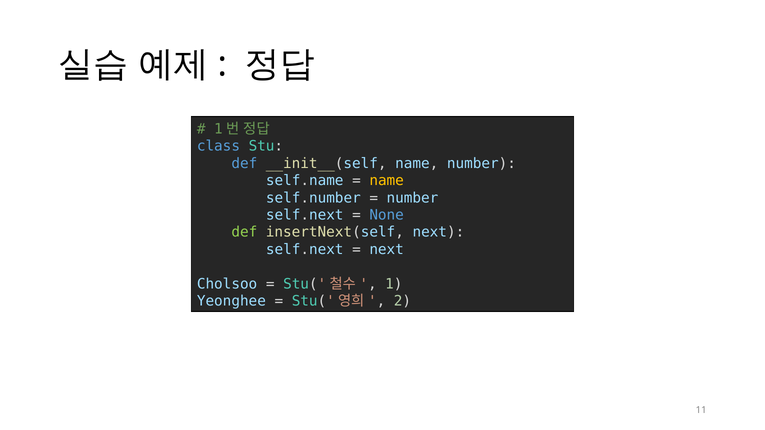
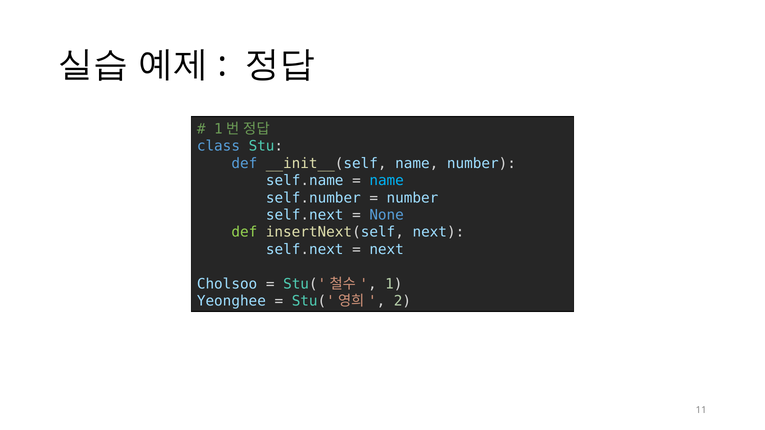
name colour: yellow -> light blue (387, 181)
